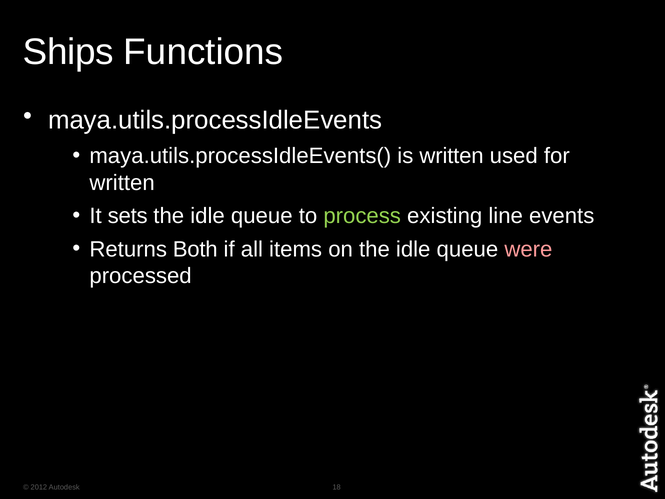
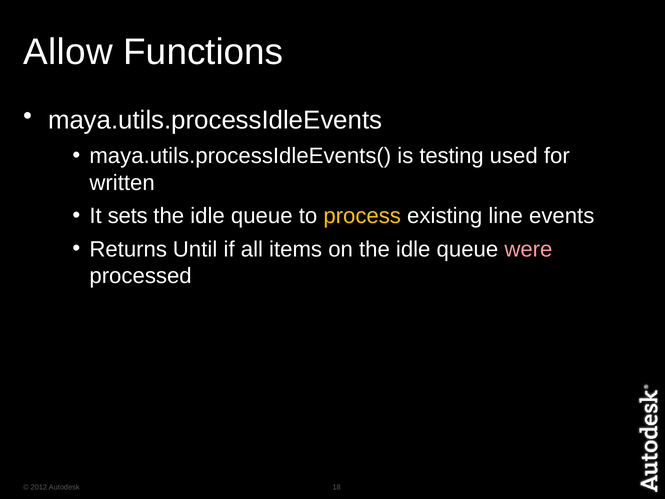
Ships: Ships -> Allow (68, 52)
is written: written -> testing (452, 156)
process colour: light green -> yellow (362, 216)
Both: Both -> Until (195, 249)
